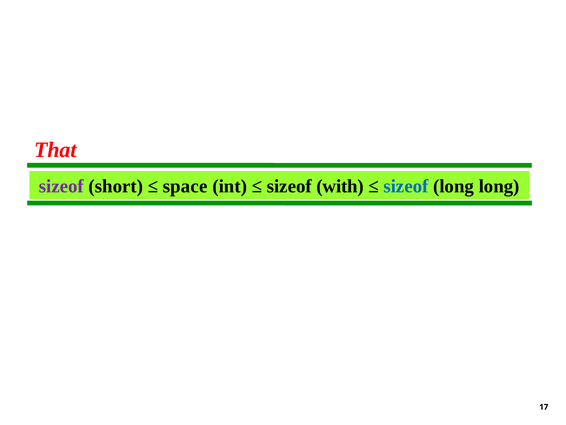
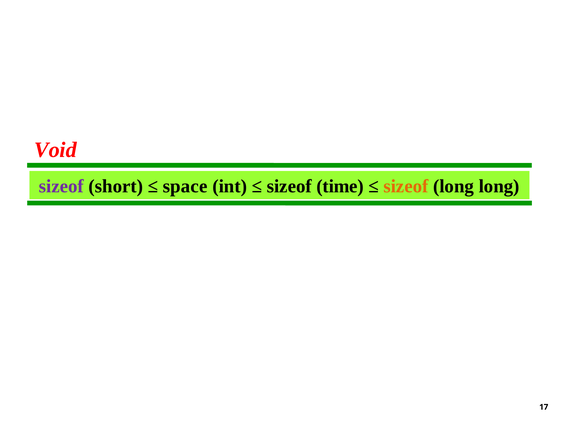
That: That -> Void (55, 150)
with: with -> time (340, 186)
sizeof colour: blue -> orange (406, 186)
